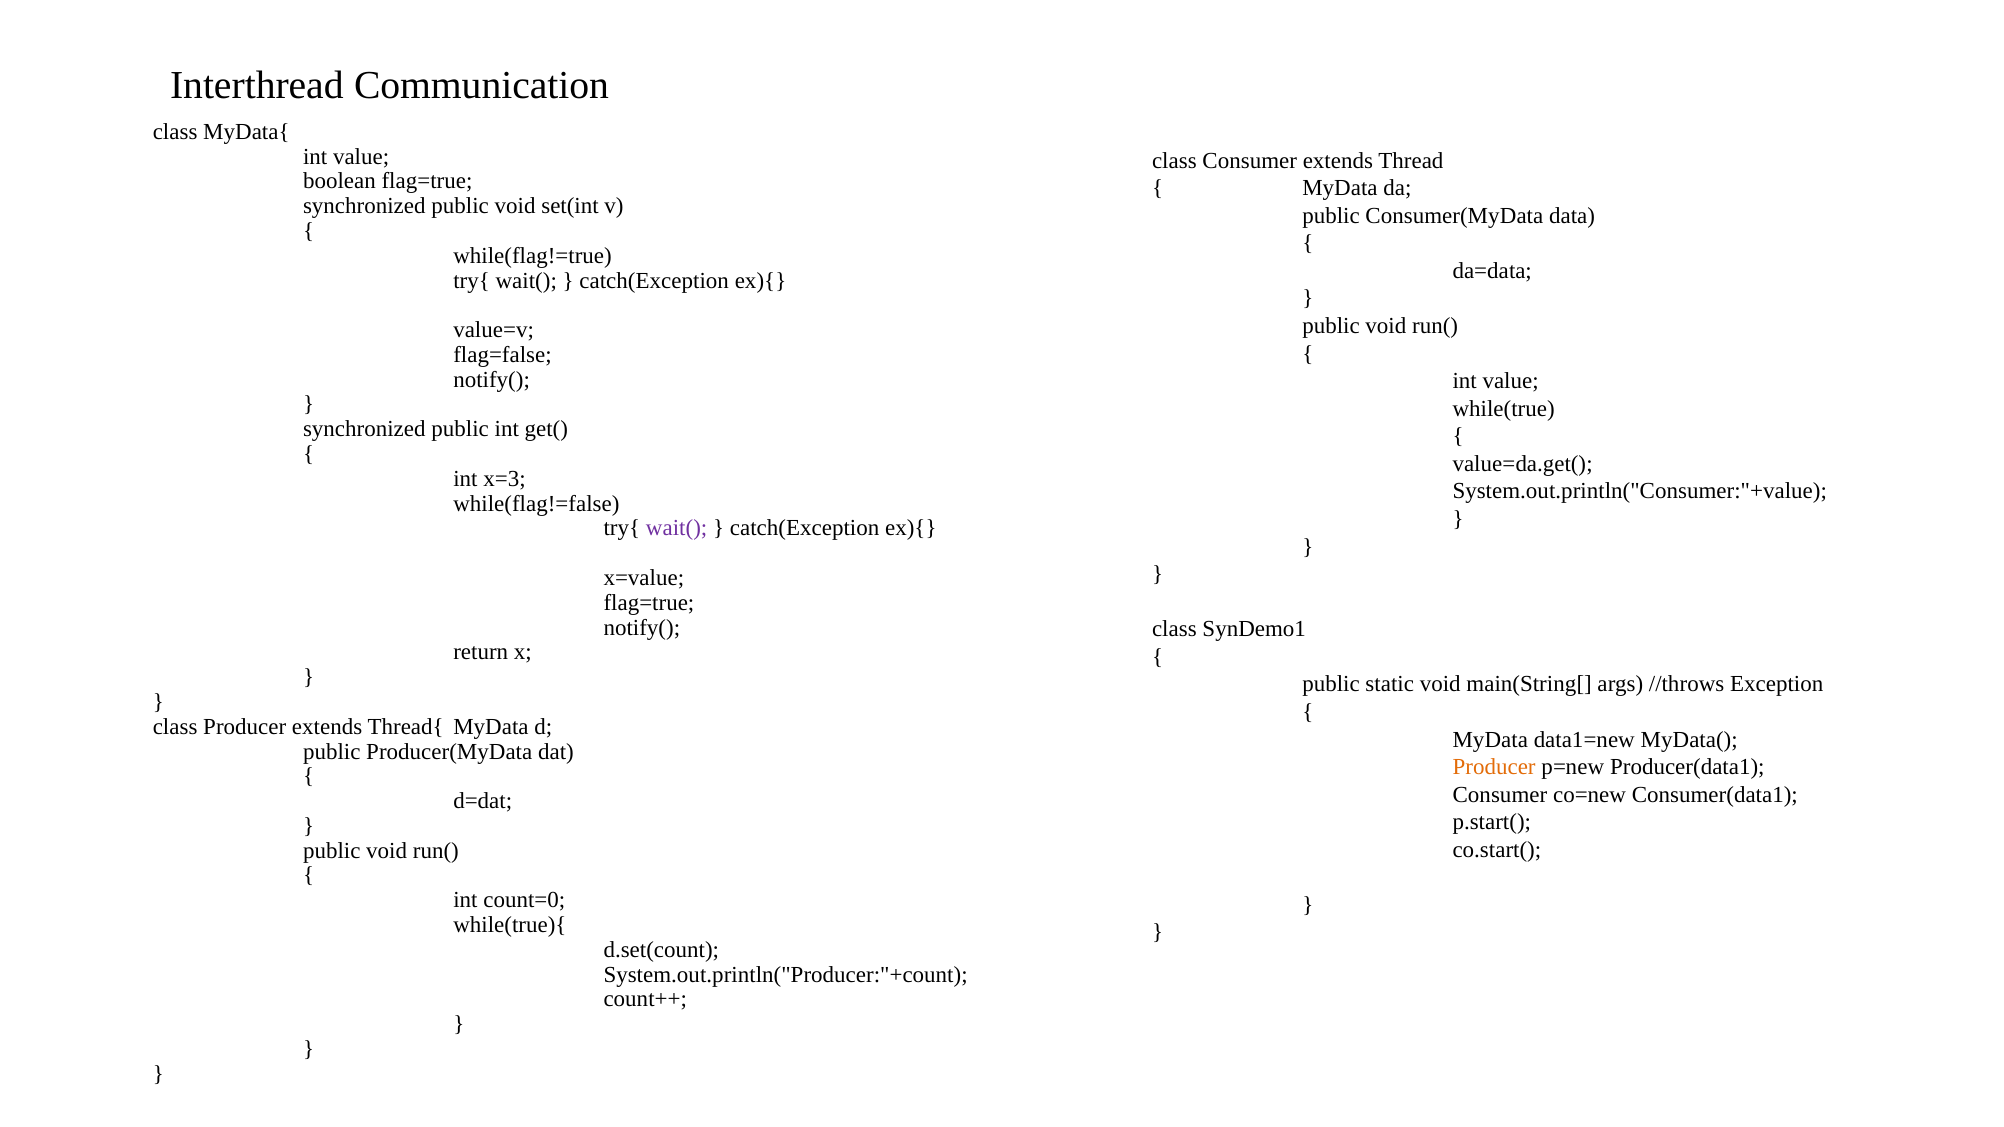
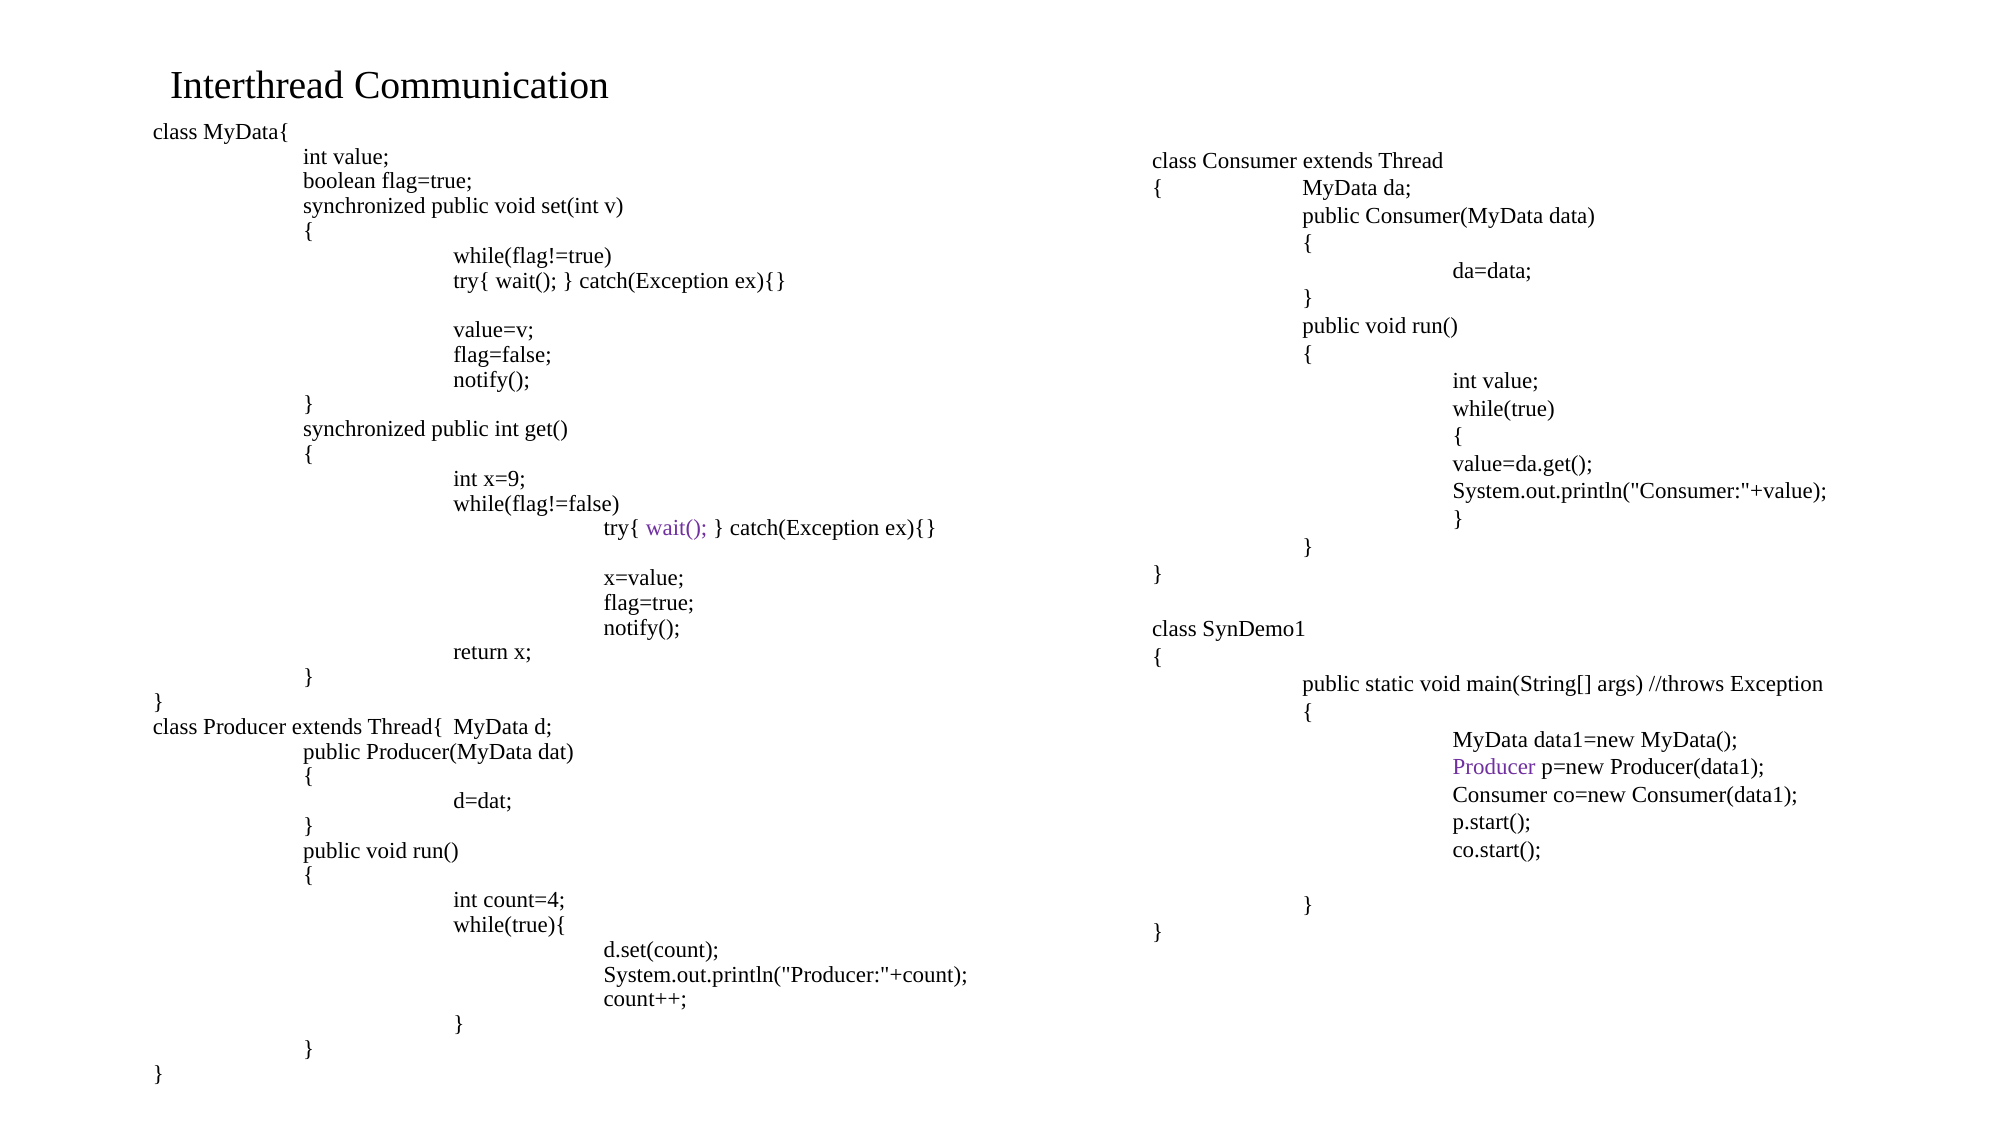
x=3: x=3 -> x=9 (505, 479)
Producer colour: orange -> purple (1494, 767)
count=0: count=0 -> count=4 (524, 900)
